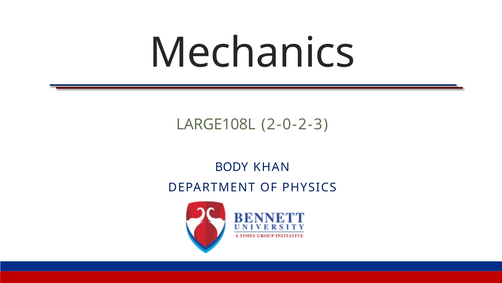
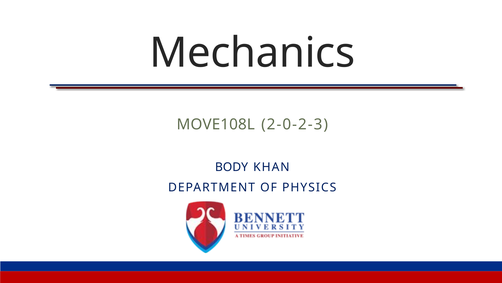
LARGE108L: LARGE108L -> MOVE108L (216, 124)
